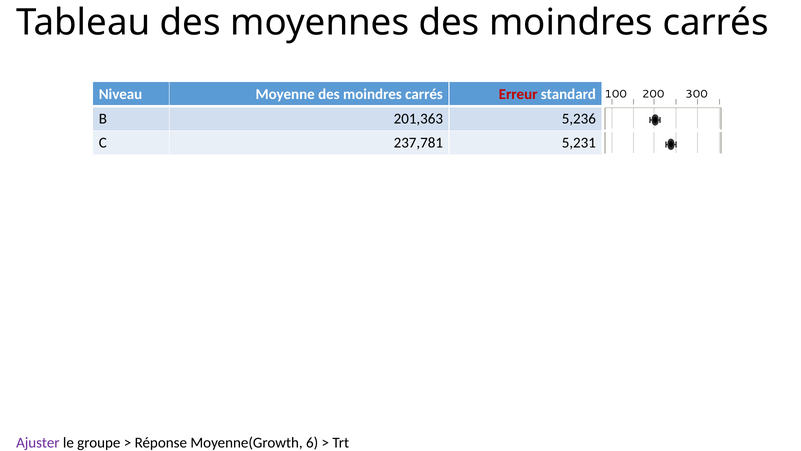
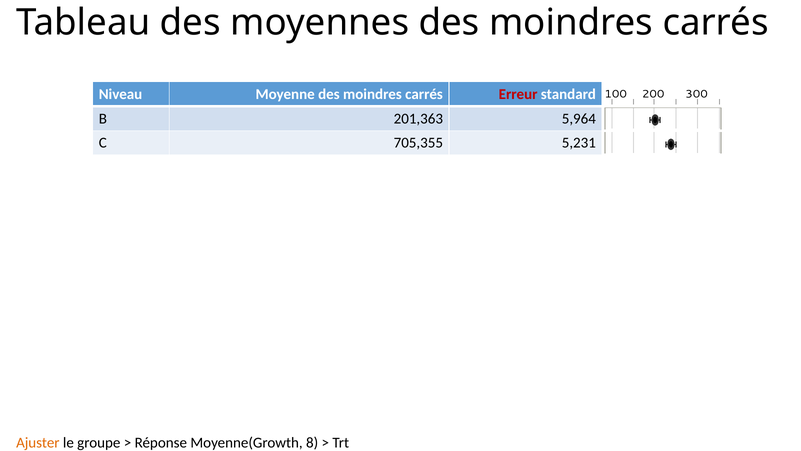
5,236: 5,236 -> 5,964 (579, 118)
237,781: 237,781 -> 705,355 (418, 143)
Ajuster colour: purple -> orange (38, 442)
6: 6 -> 8 (312, 442)
